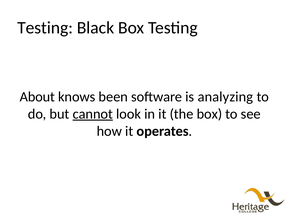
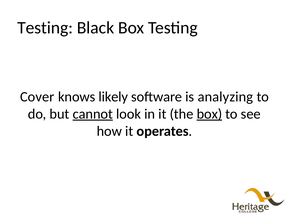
About: About -> Cover (37, 97)
been: been -> likely (113, 97)
box underline: none -> present (209, 114)
